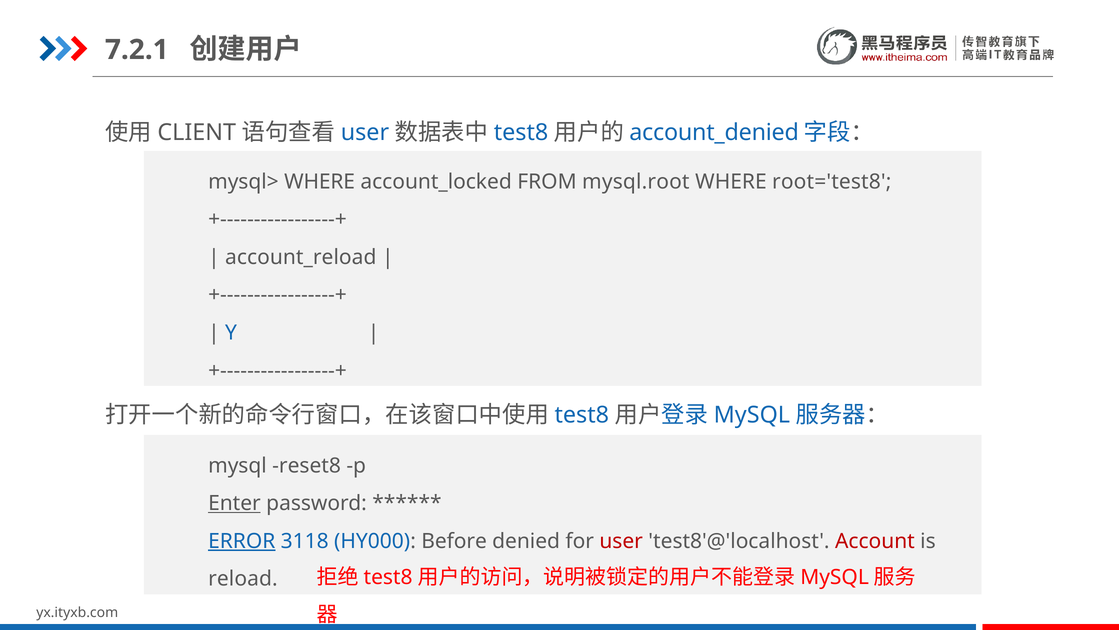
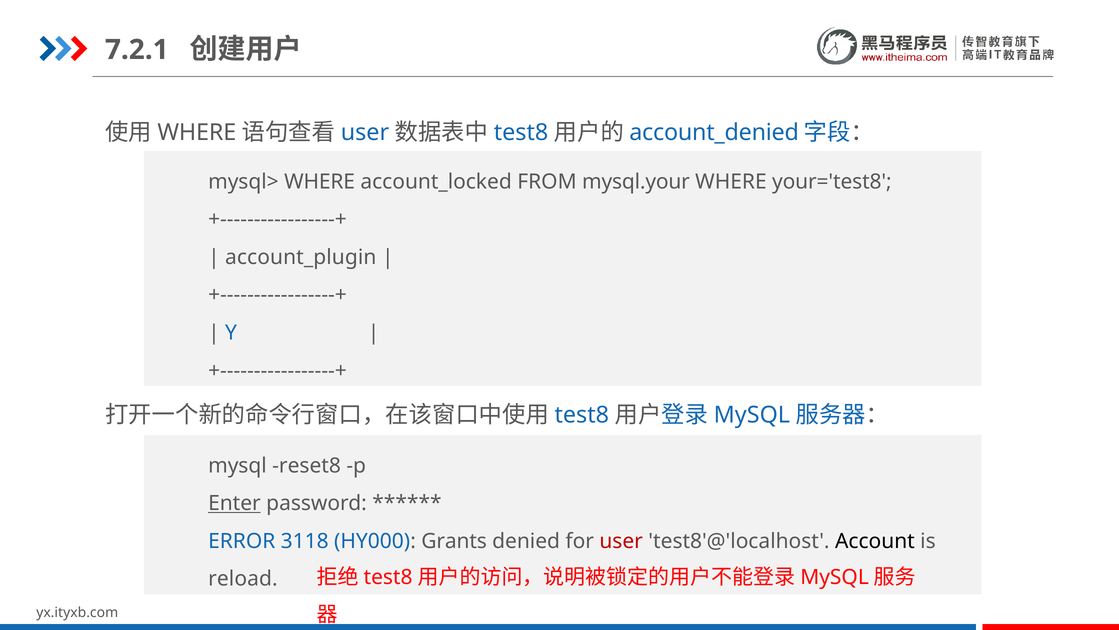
CLIENT: CLIENT -> WHERE (197, 133)
mysql.root: mysql.root -> mysql.your (636, 182)
root='test8: root='test8 -> your='test8 (832, 182)
account_reload: account_reload -> account_plugin (301, 257)
ERROR underline: present -> none (242, 541)
Before: Before -> Grants (454, 541)
Account colour: red -> black (875, 541)
